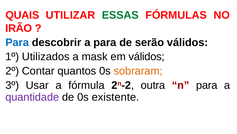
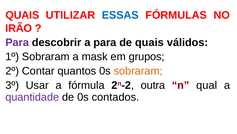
ESSAS colour: green -> blue (120, 15)
Para colour: blue -> purple (17, 42)
de serão: serão -> quais (149, 42)
1º Utilizados: Utilizados -> Sobraram (46, 56)
em válidos: válidos -> grupos (147, 56)
n para: para -> qual (207, 85)
existente: existente -> contados (115, 97)
